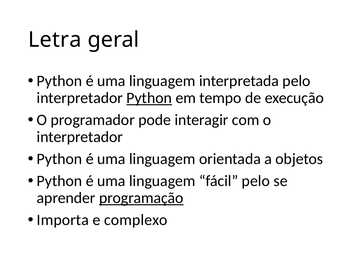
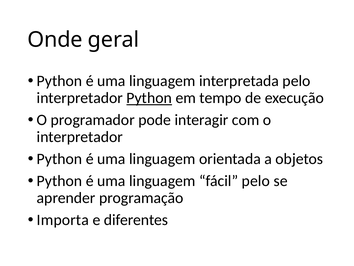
Letra: Letra -> Onde (55, 40)
programação underline: present -> none (141, 198)
complexo: complexo -> diferentes (136, 220)
